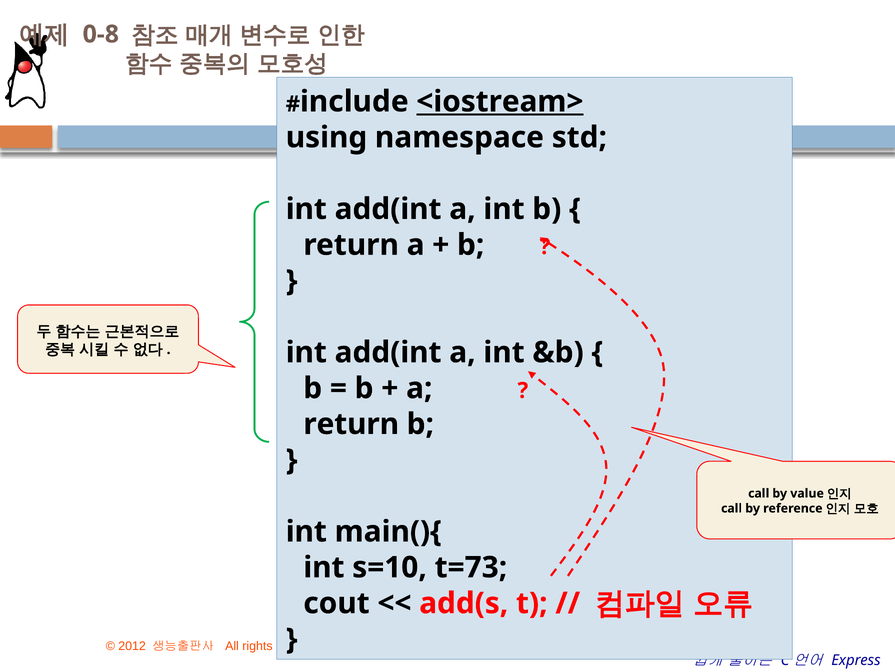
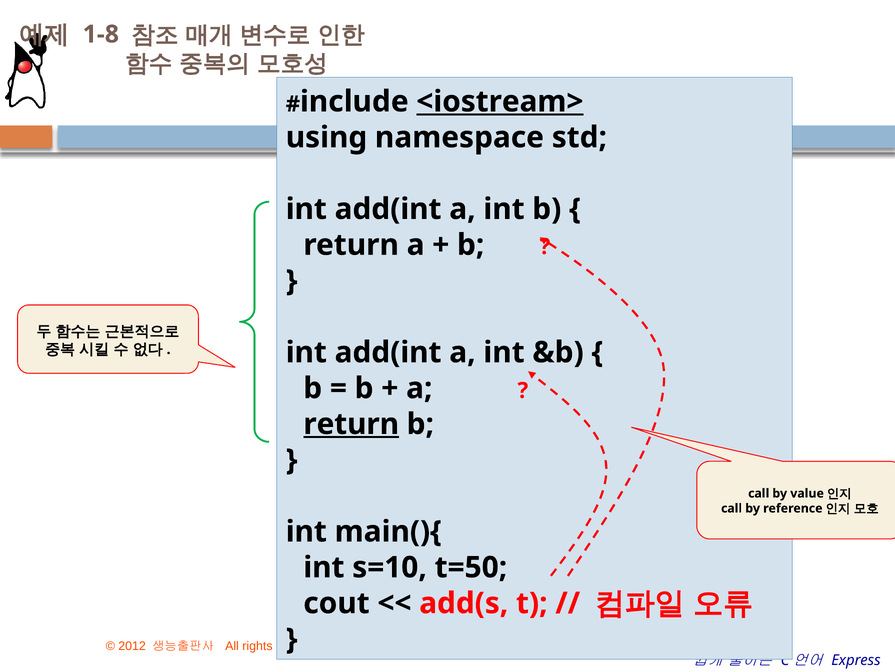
0-8: 0-8 -> 1-8 (101, 34)
return underline: none -> present (351, 424)
t=73: t=73 -> t=50 (471, 567)
